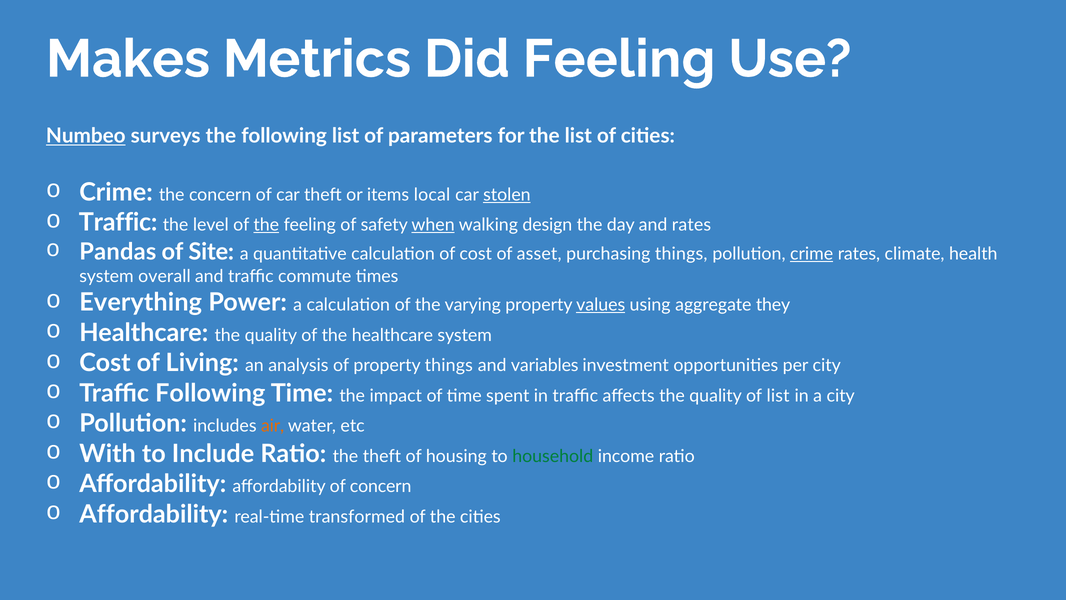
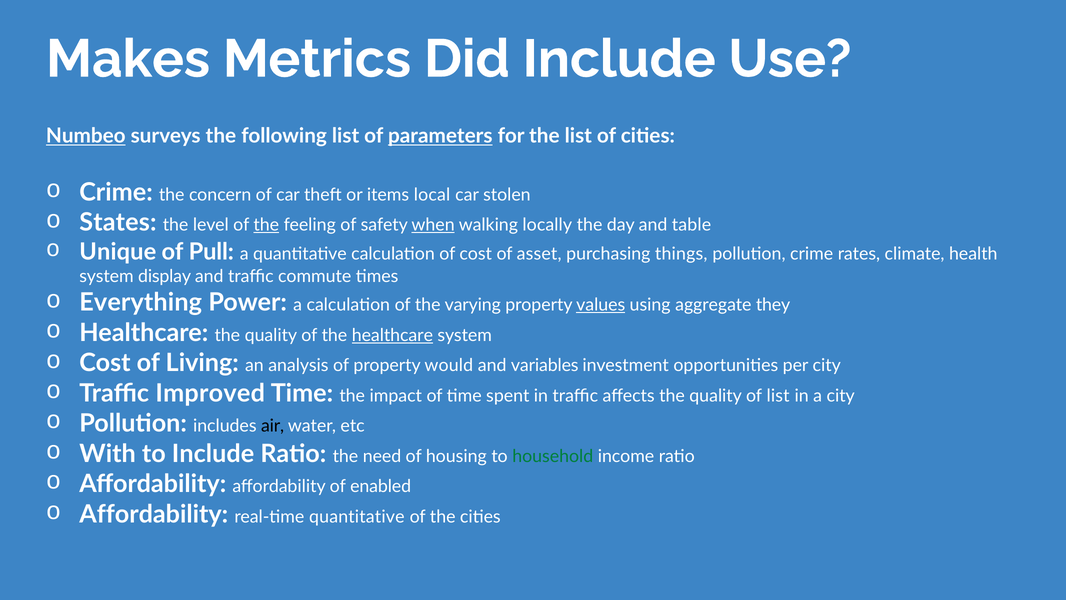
Did Feeling: Feeling -> Include (619, 59)
parameters underline: none -> present (440, 136)
stolen underline: present -> none (507, 195)
Traffic: Traffic -> States (118, 222)
design: design -> locally (547, 225)
and rates: rates -> table (691, 225)
Pandas: Pandas -> Unique (118, 252)
Site: Site -> Pull (211, 252)
crime underline: present -> none (812, 254)
overall: overall -> display (165, 276)
healthcare underline: none -> present (392, 335)
property things: things -> would (449, 365)
Traffic Following: Following -> Improved (210, 393)
air colour: orange -> black (273, 426)
the theft: theft -> need (382, 456)
of concern: concern -> enabled (381, 486)
real-time transformed: transformed -> quantitative (357, 516)
